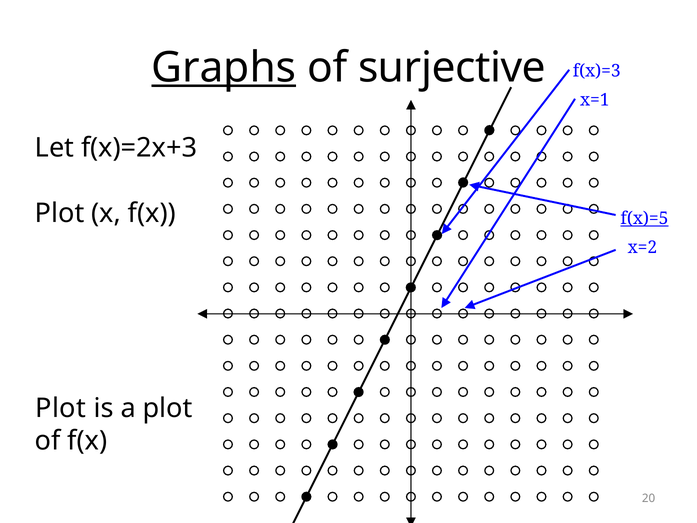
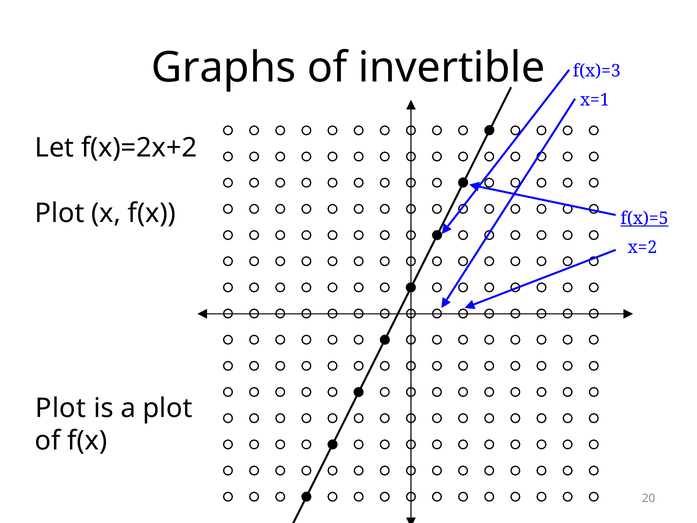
Graphs underline: present -> none (224, 67)
surjective: surjective -> invertible (452, 67)
f(x)=2x+3: f(x)=2x+3 -> f(x)=2x+2 (139, 148)
